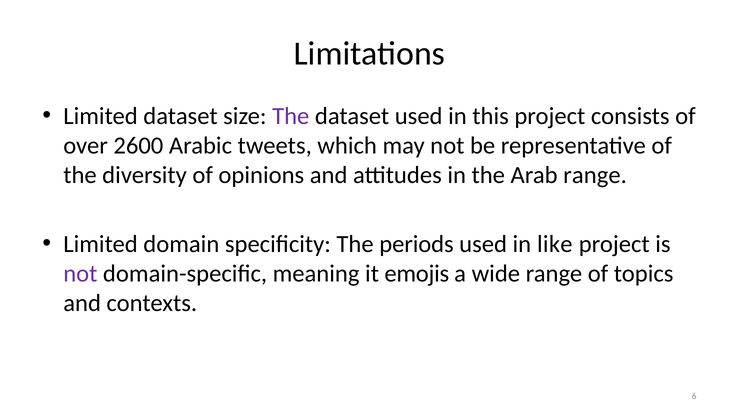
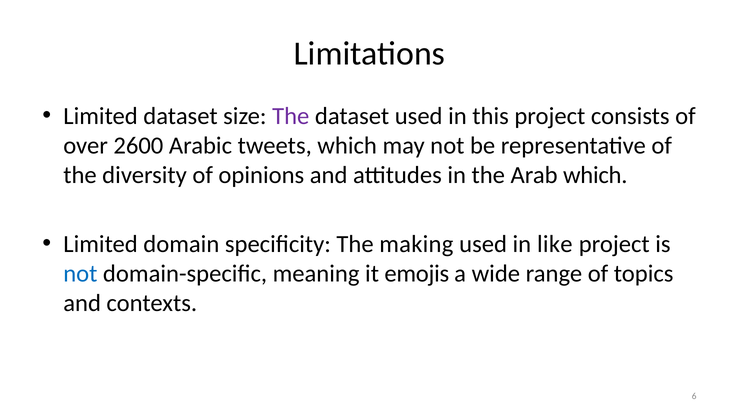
Arab range: range -> which (595, 175)
periods: periods -> making (416, 244)
not colour: purple -> blue (80, 274)
